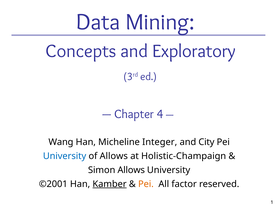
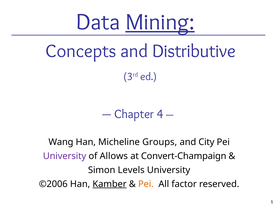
Mining underline: none -> present (160, 22)
Exploratory: Exploratory -> Distributive (194, 51)
Integer: Integer -> Groups (160, 142)
University colour: blue -> purple (65, 156)
Holistic-Champaign: Holistic-Champaign -> Convert-Champaign (184, 156)
Simon Allows: Allows -> Levels (131, 170)
©2001: ©2001 -> ©2006 (53, 184)
